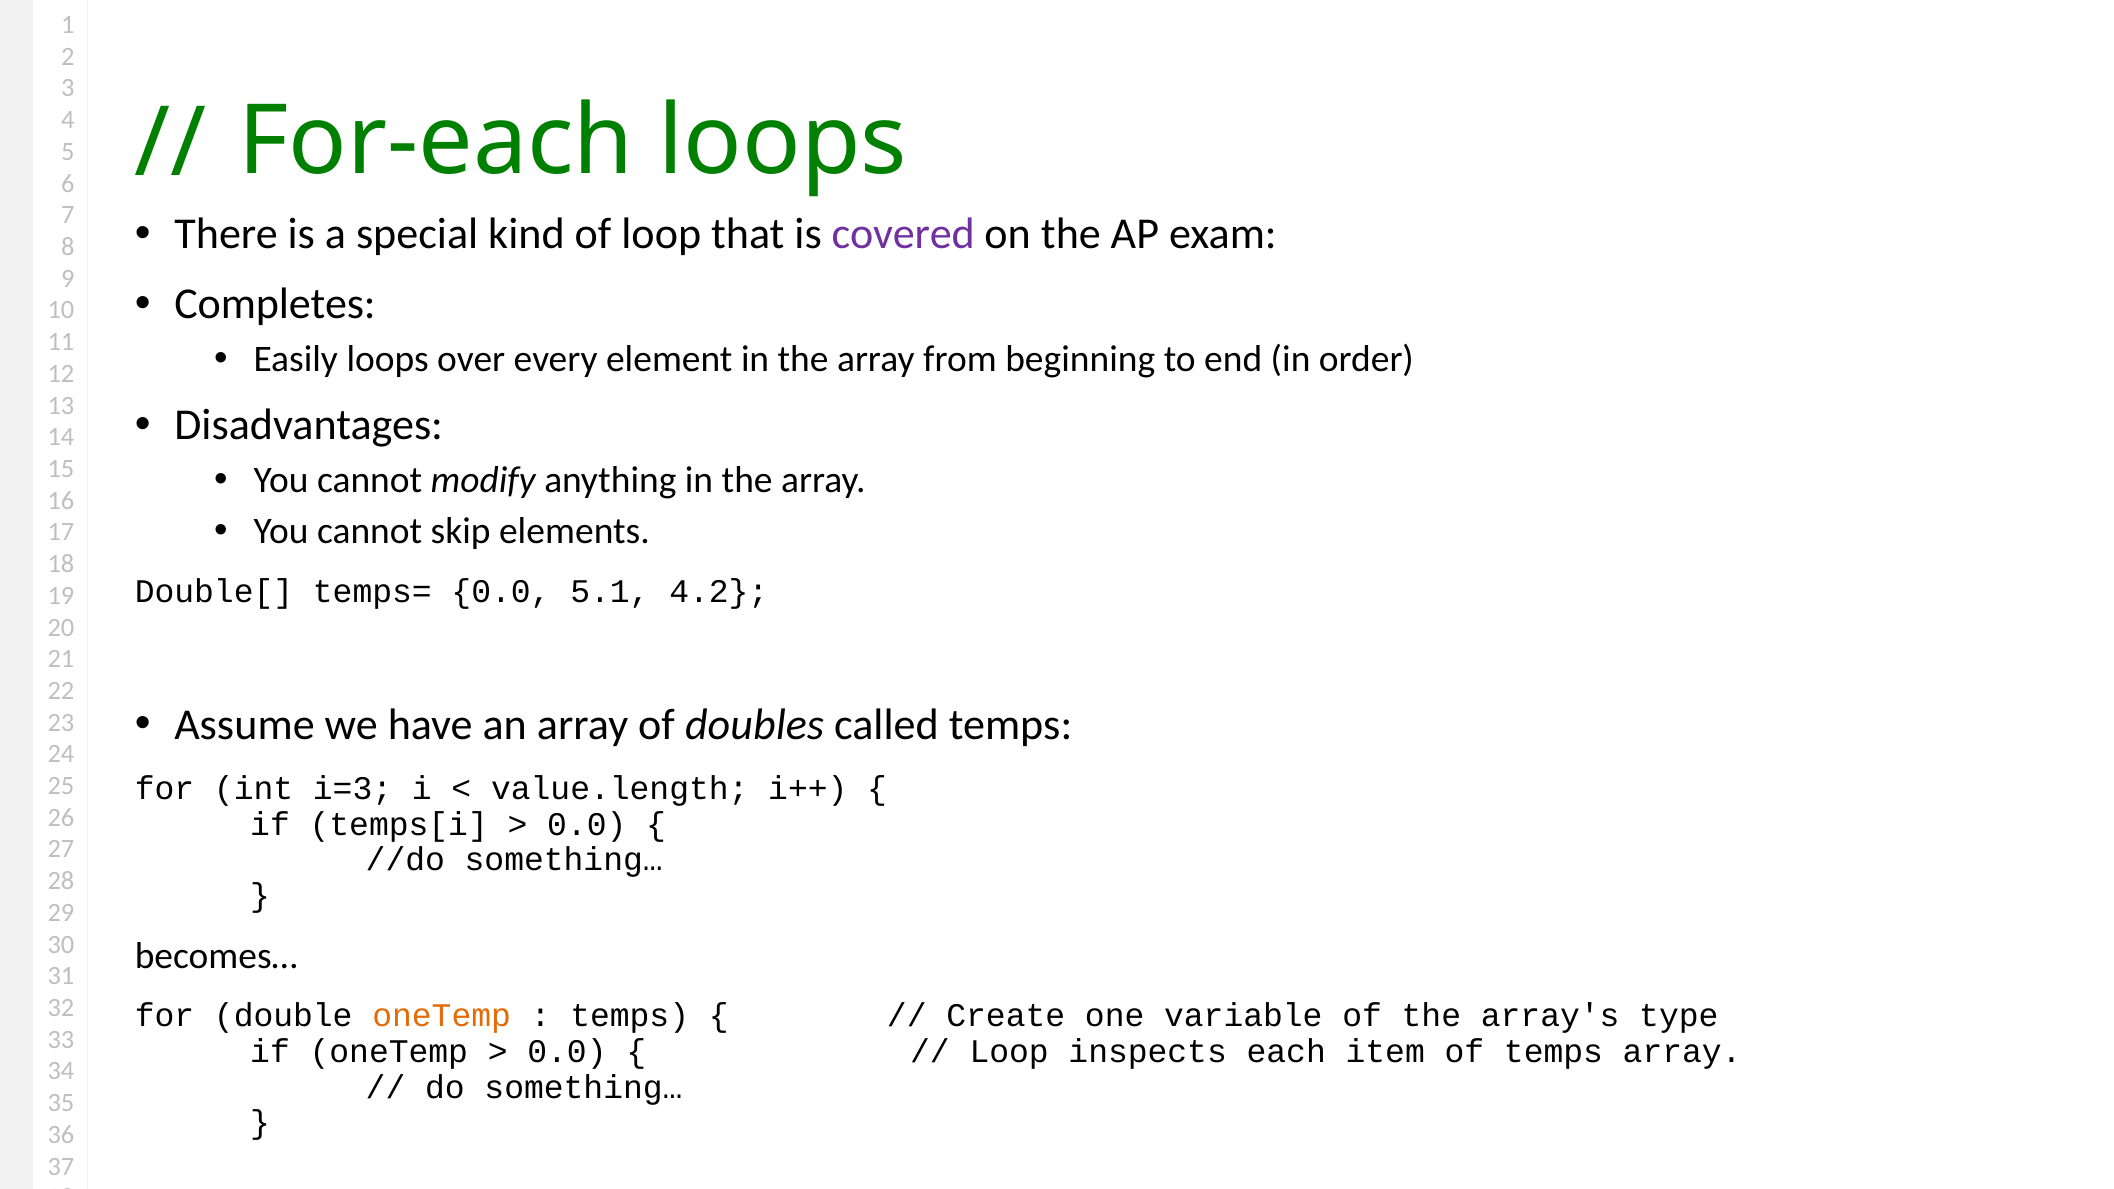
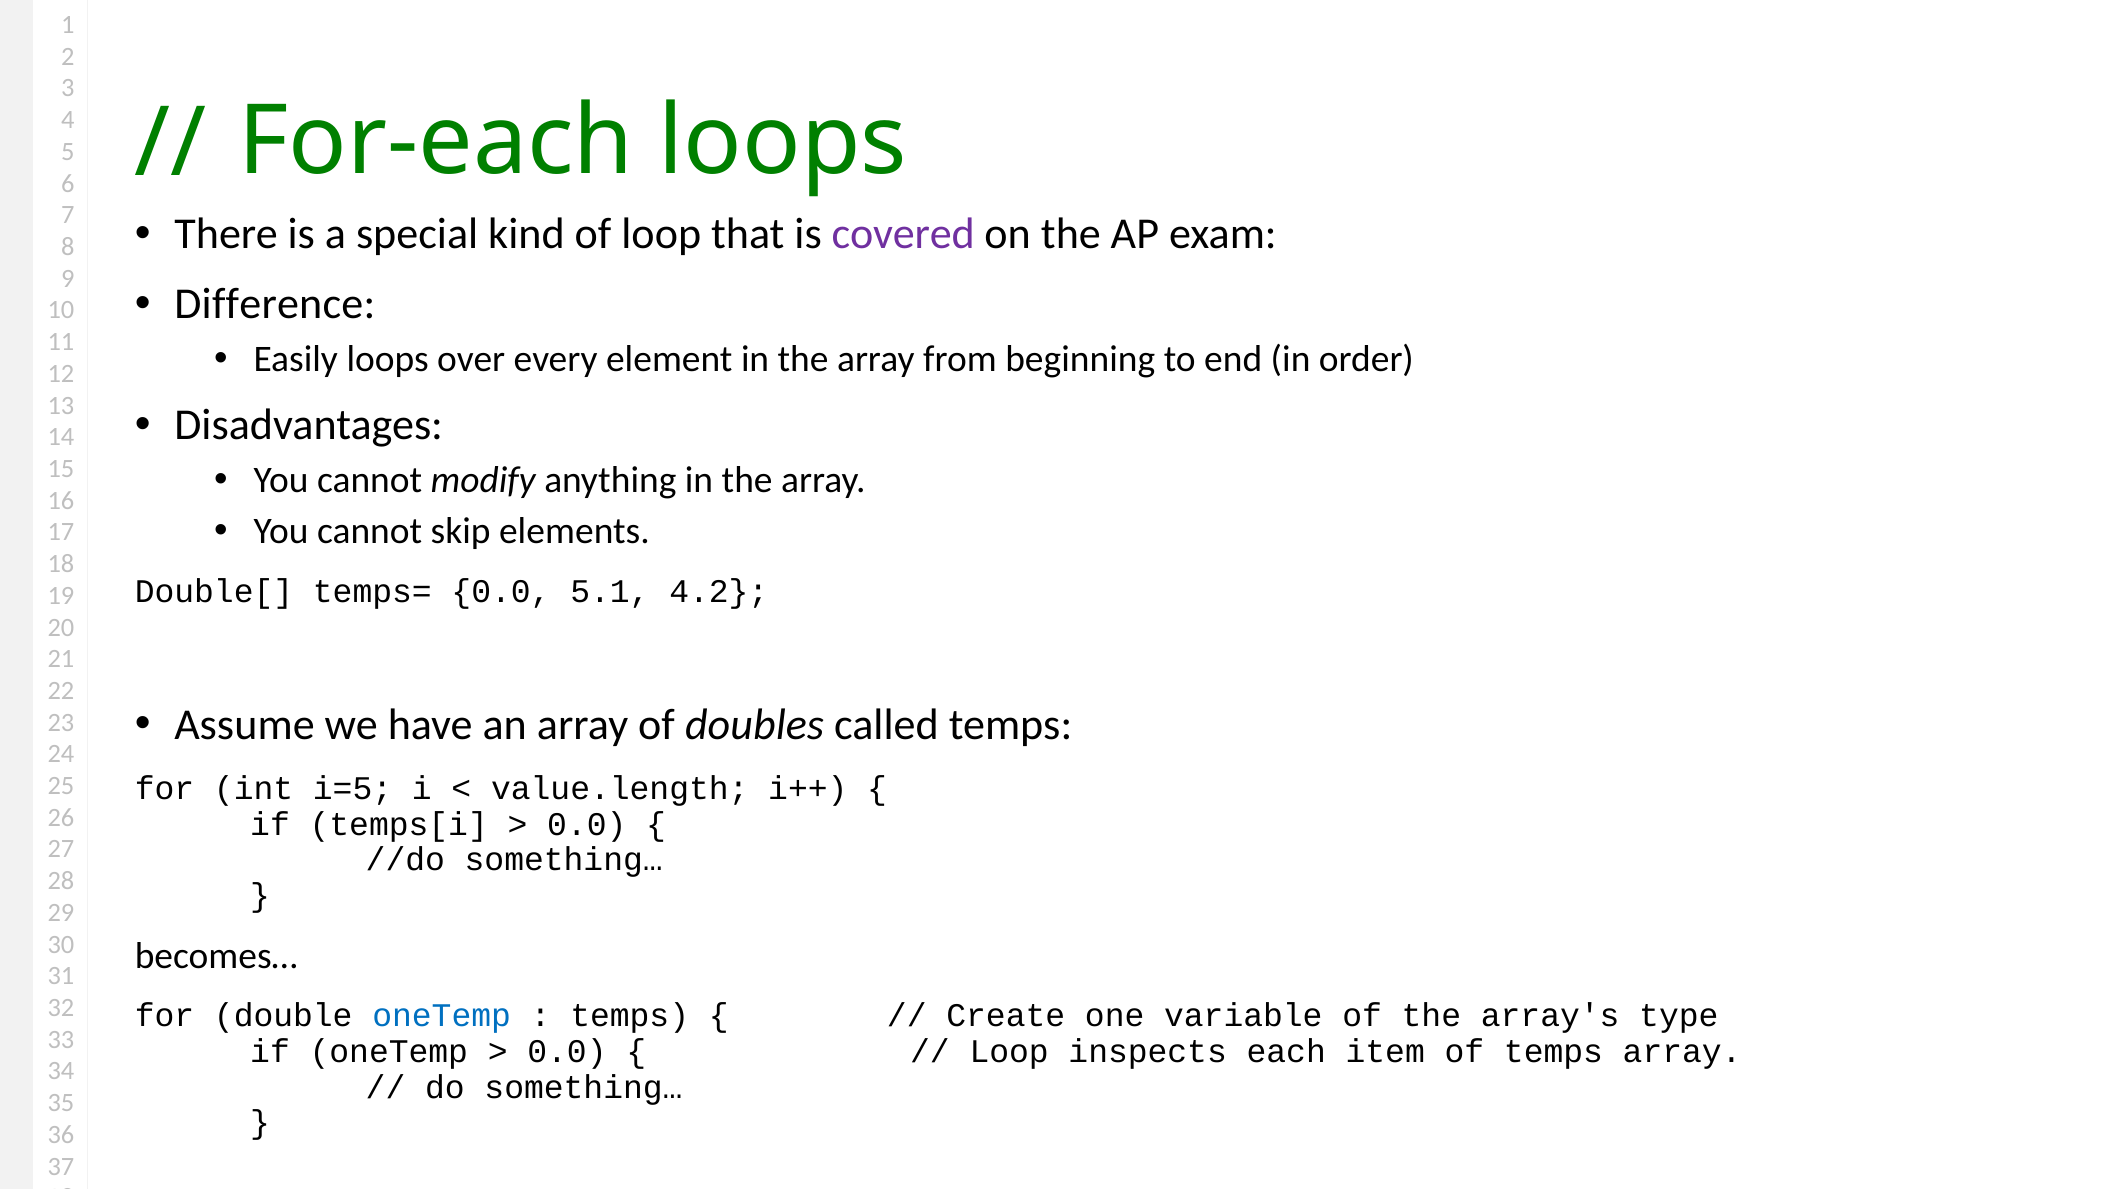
Completes: Completes -> Difference (275, 304)
i=3: i=3 -> i=5 (353, 789)
oneTemp colour: orange -> blue (442, 1016)
